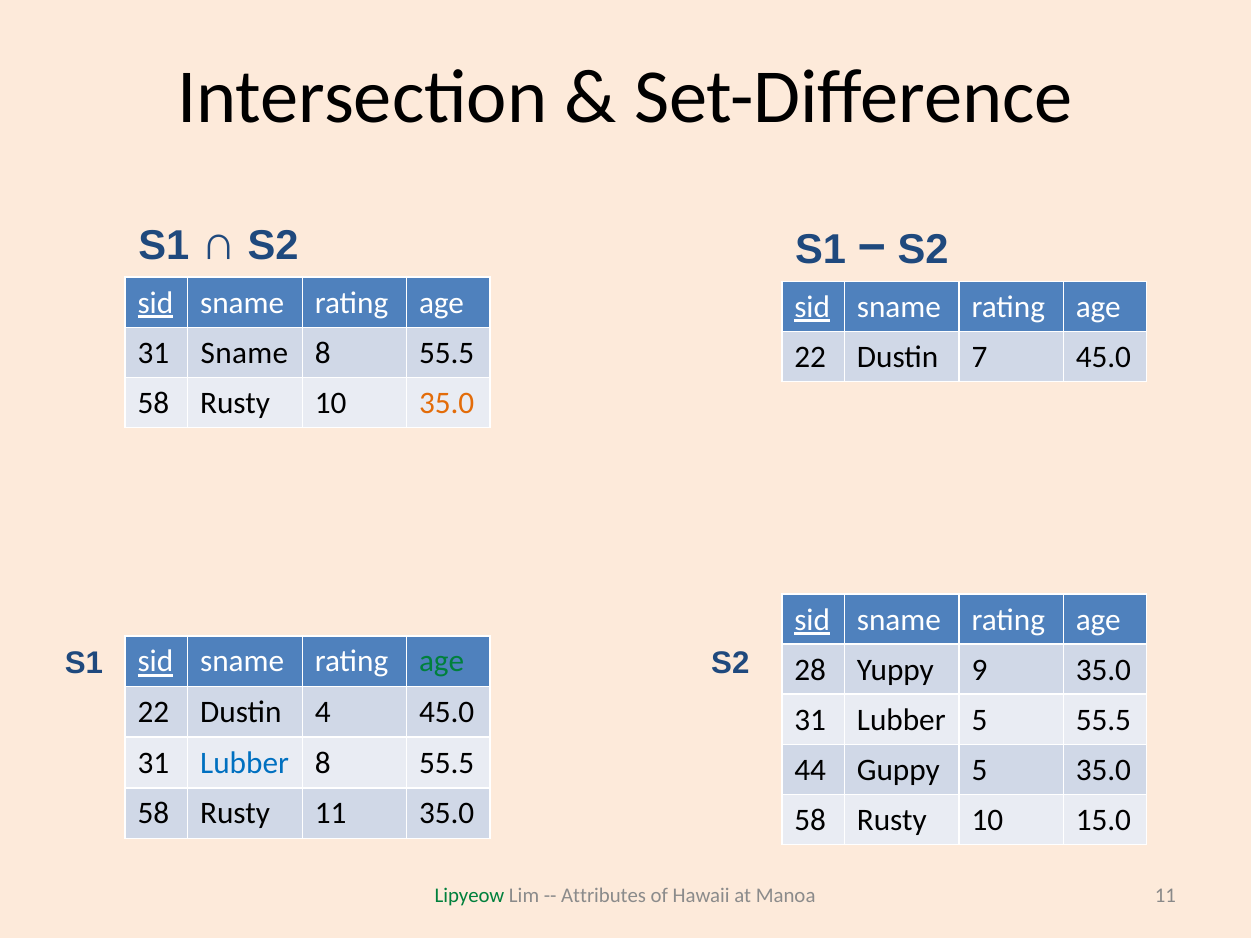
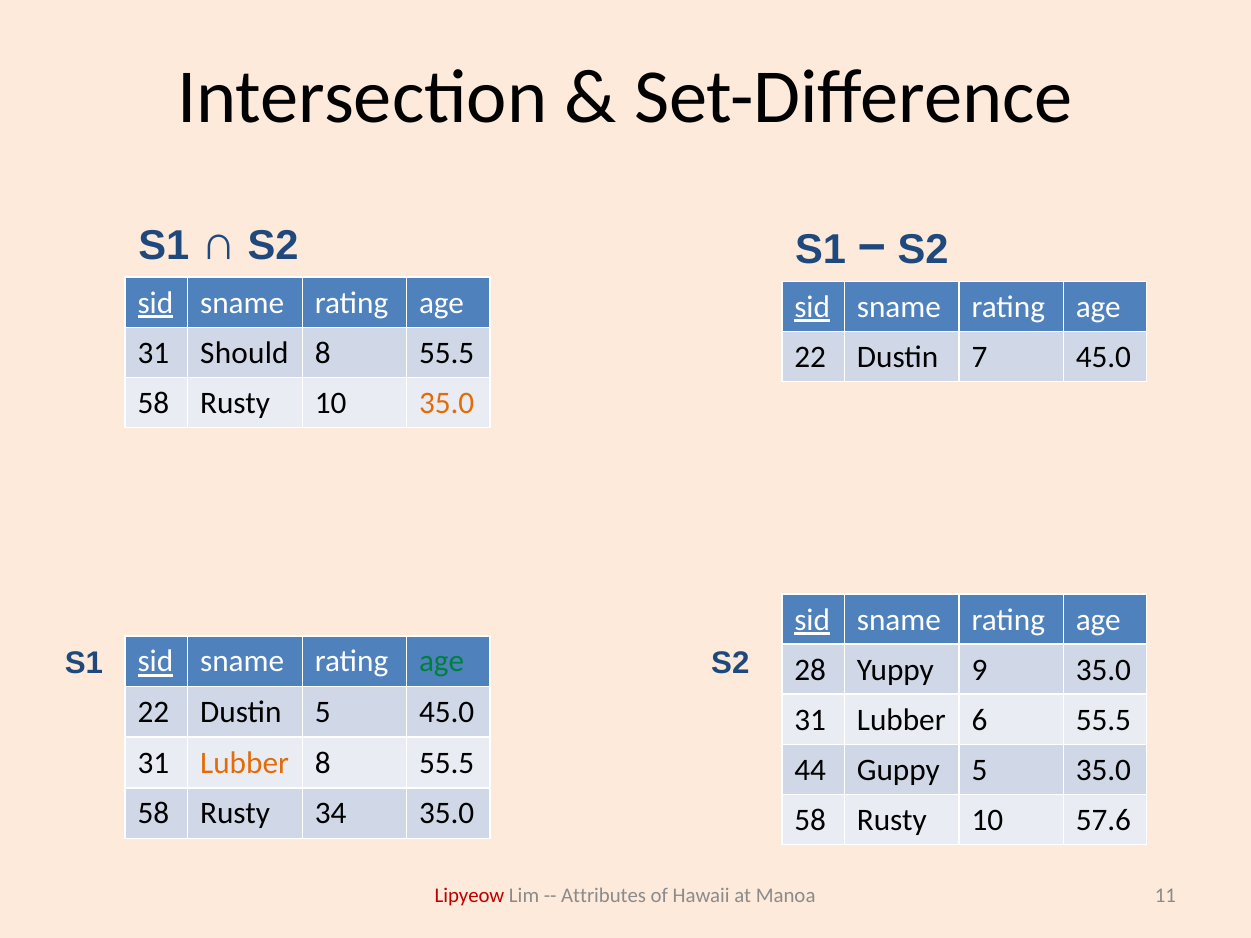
31 Sname: Sname -> Should (244, 353)
Dustin 4: 4 -> 5 (323, 712)
Lubber 5: 5 -> 6 (980, 720)
Lubber colour: blue -> orange (245, 763)
Rusty 11: 11 -> 34 (331, 814)
15.0: 15.0 -> 57.6 (1103, 820)
Lipyeow colour: green -> red (470, 896)
